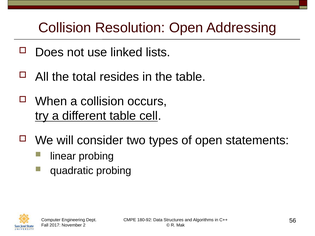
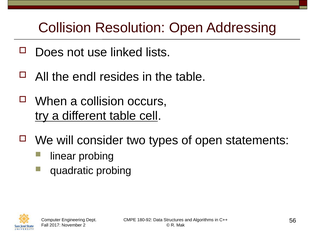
total: total -> endl (84, 77)
